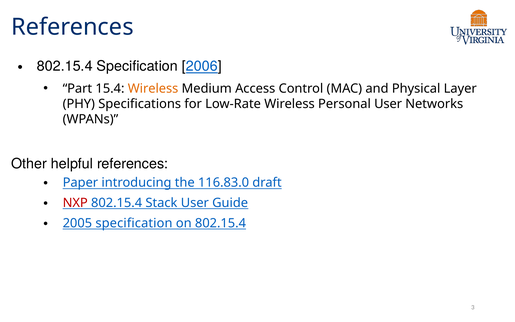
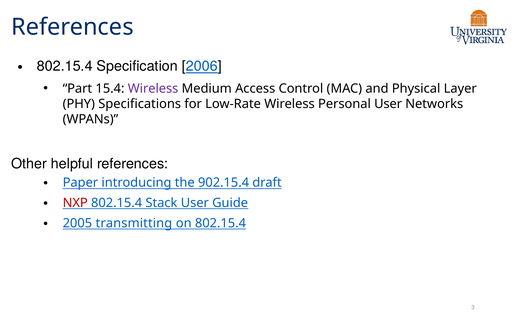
Wireless colour: orange -> purple (153, 88)
116.83.0: 116.83.0 -> 902.15.4 (224, 183)
2005 specification: specification -> transmitting (134, 223)
